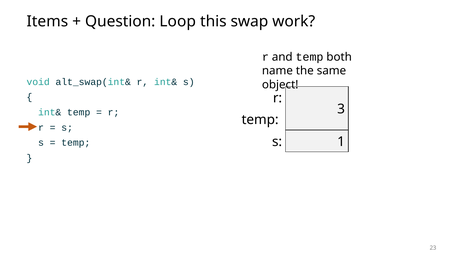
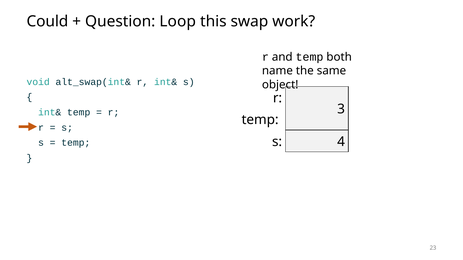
Items: Items -> Could (47, 22)
1: 1 -> 4 (341, 142)
